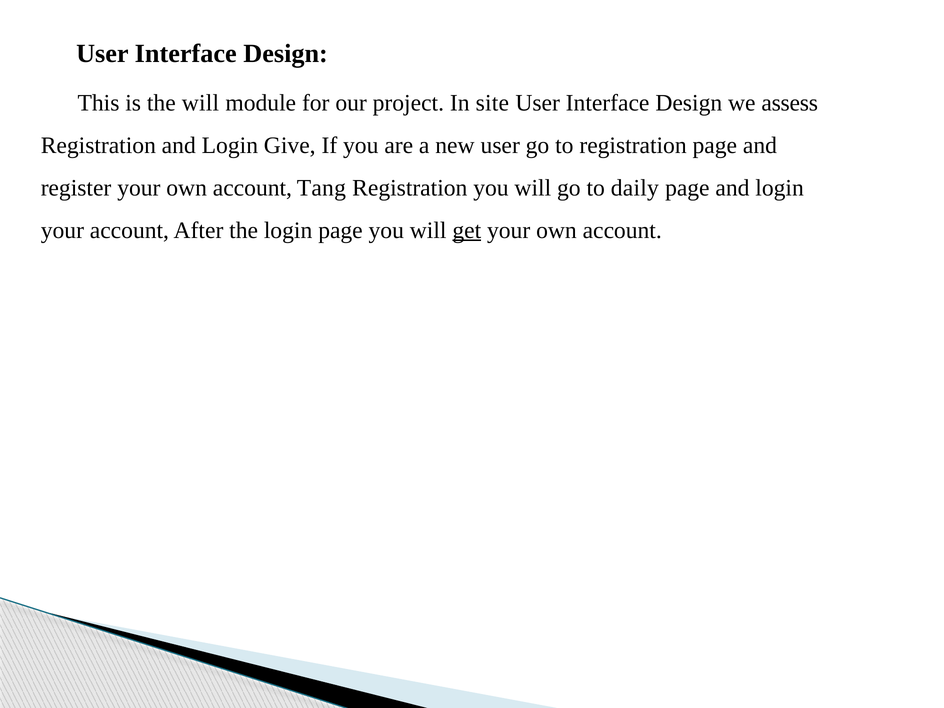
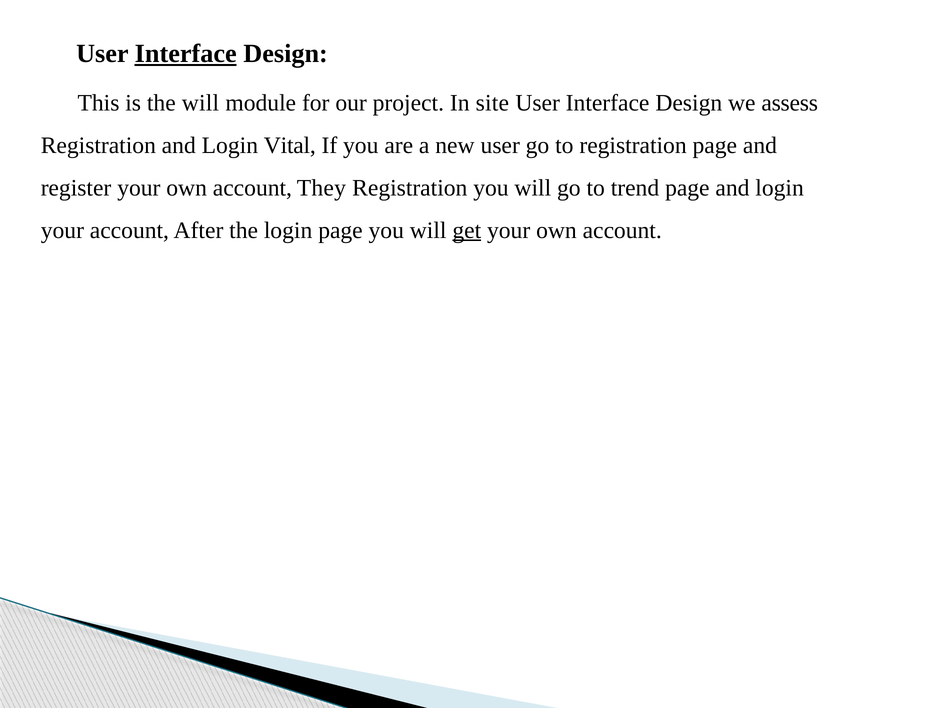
Interface underline: none -> present (186, 54)
Give: Give -> Vital (290, 145)
Tang: Tang -> They (321, 188)
daily: daily -> trend (635, 188)
